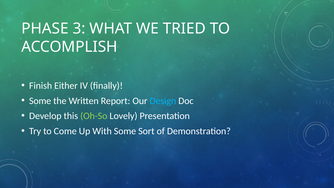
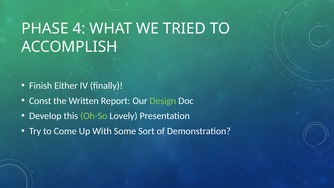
3: 3 -> 4 (79, 29)
Some: Some -> Const (40, 101)
Design colour: light blue -> light green (163, 101)
